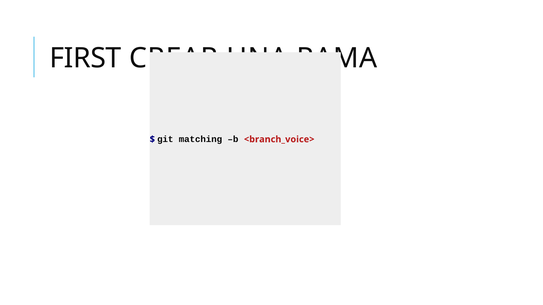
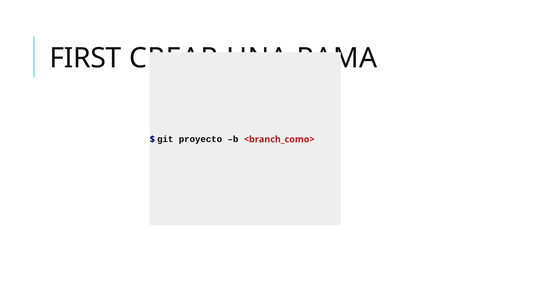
matching: matching -> proyecto (200, 139)
<branch_voice>: <branch_voice> -> <branch_como> (279, 139)
